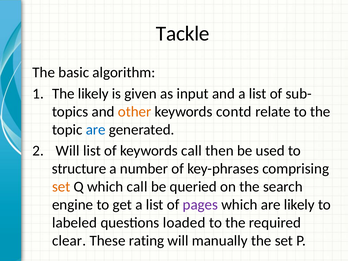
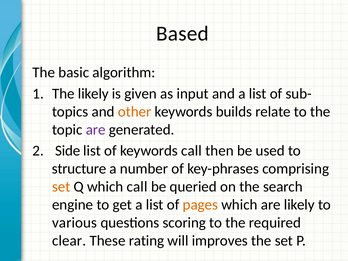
Tackle: Tackle -> Based (183, 33)
contd: contd -> builds (234, 112)
are colour: blue -> purple (96, 130)
Will: Will -> Side (68, 151)
pages colour: purple -> orange (200, 205)
labeled: labeled -> various (75, 223)
loaded: loaded -> scoring (184, 223)
manually: manually -> improves (220, 241)
